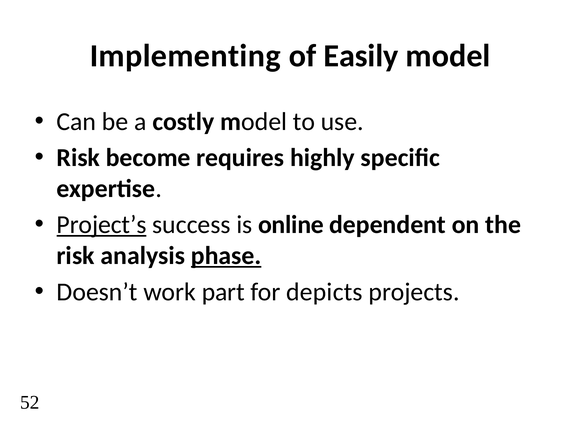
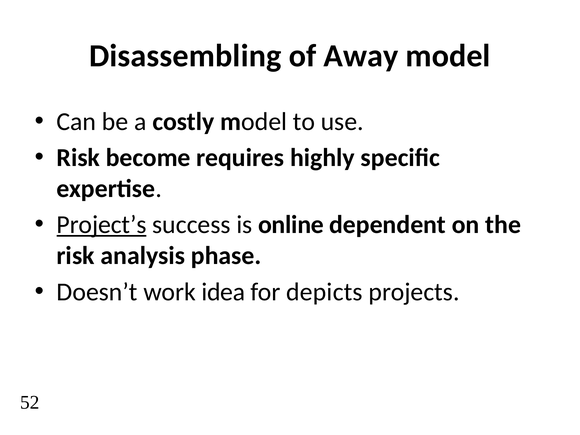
Implementing: Implementing -> Disassembling (185, 56)
Easily: Easily -> Away (361, 56)
phase underline: present -> none (226, 256)
part: part -> idea (223, 292)
